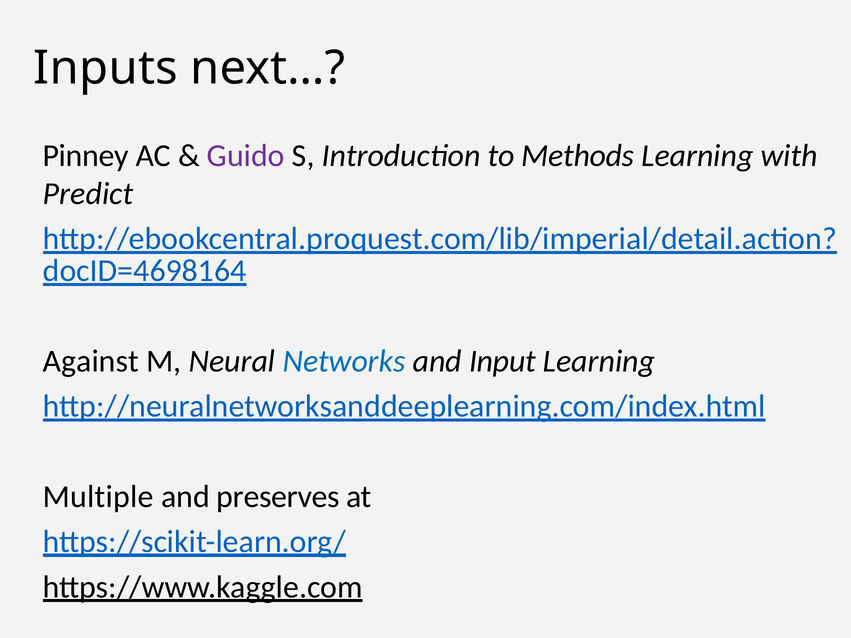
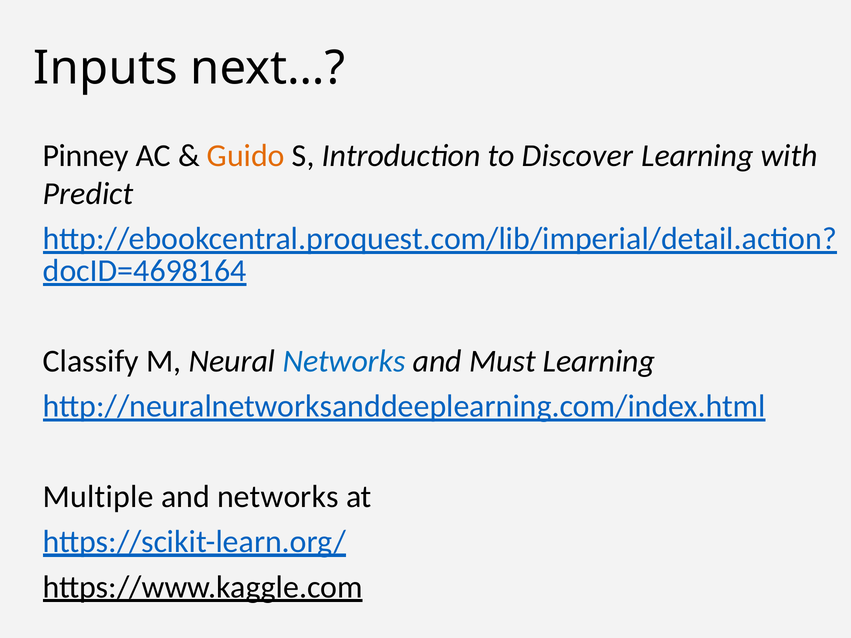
Guido colour: purple -> orange (246, 156)
Methods: Methods -> Discover (578, 156)
Against: Against -> Classify (91, 361)
Input: Input -> Must (502, 361)
and preserves: preserves -> networks (278, 497)
